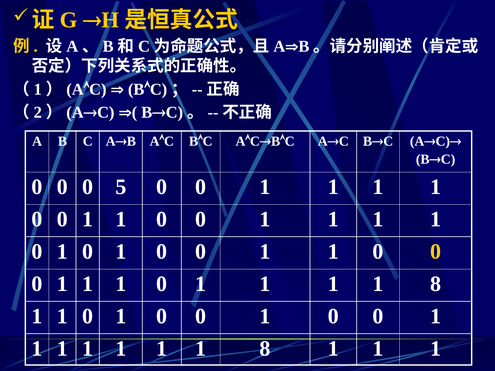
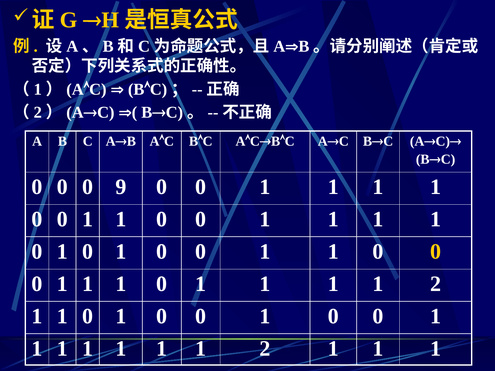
5: 5 -> 9 (121, 187)
8: 8 -> 2 (436, 284)
8: 8 -> 2 (265, 349)
